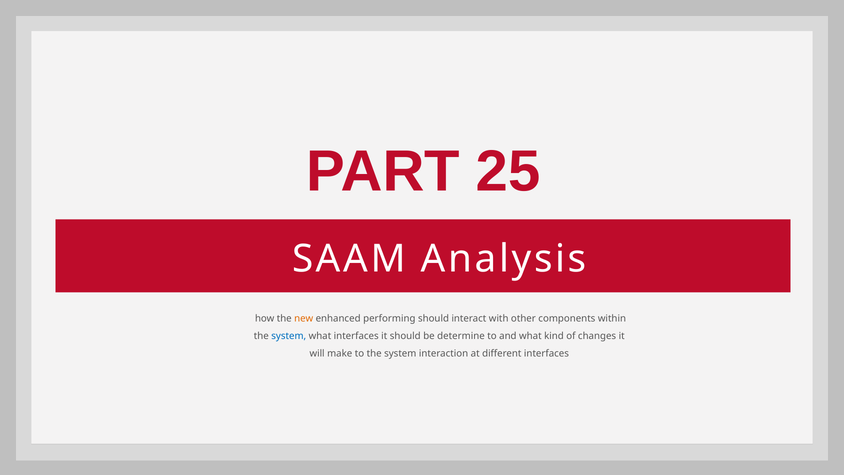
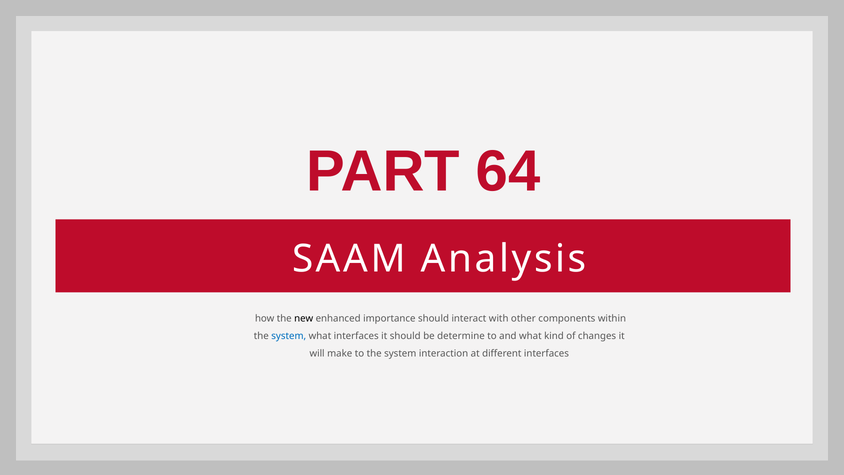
25: 25 -> 64 (508, 172)
new colour: orange -> black (304, 319)
performing: performing -> importance (389, 319)
